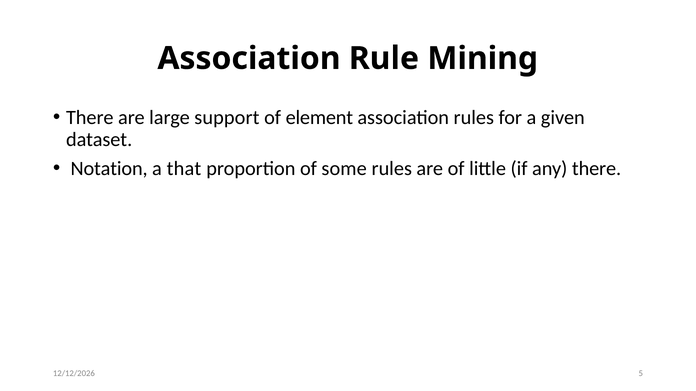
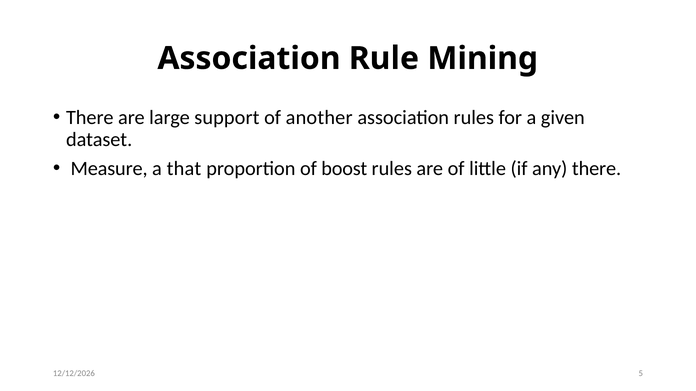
element: element -> another (319, 118)
Notation: Notation -> Measure (109, 169)
some: some -> boost (344, 169)
